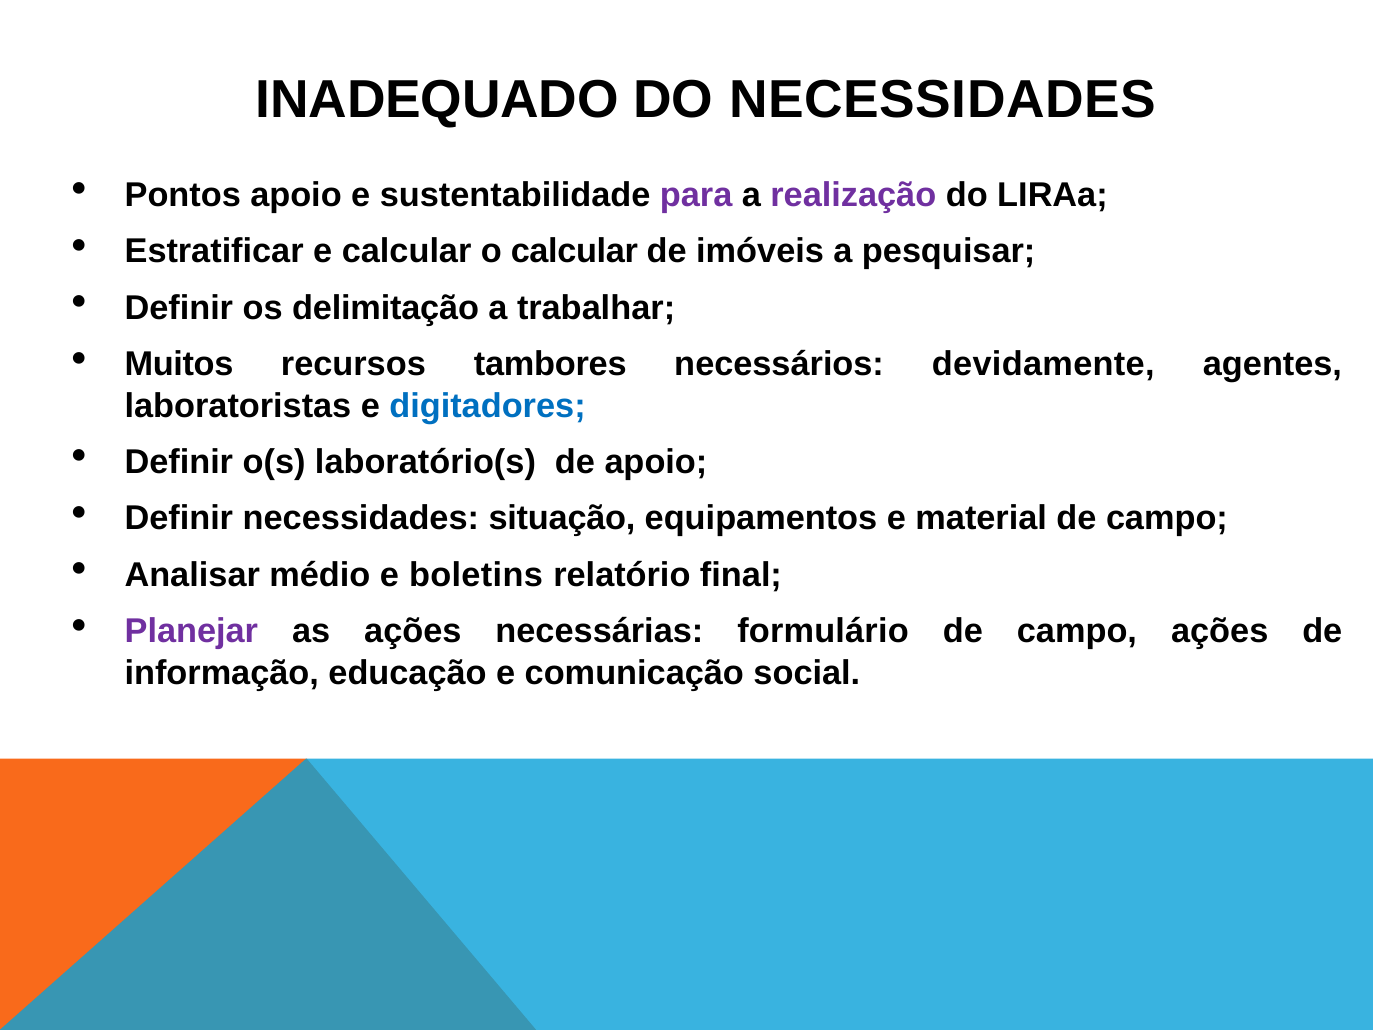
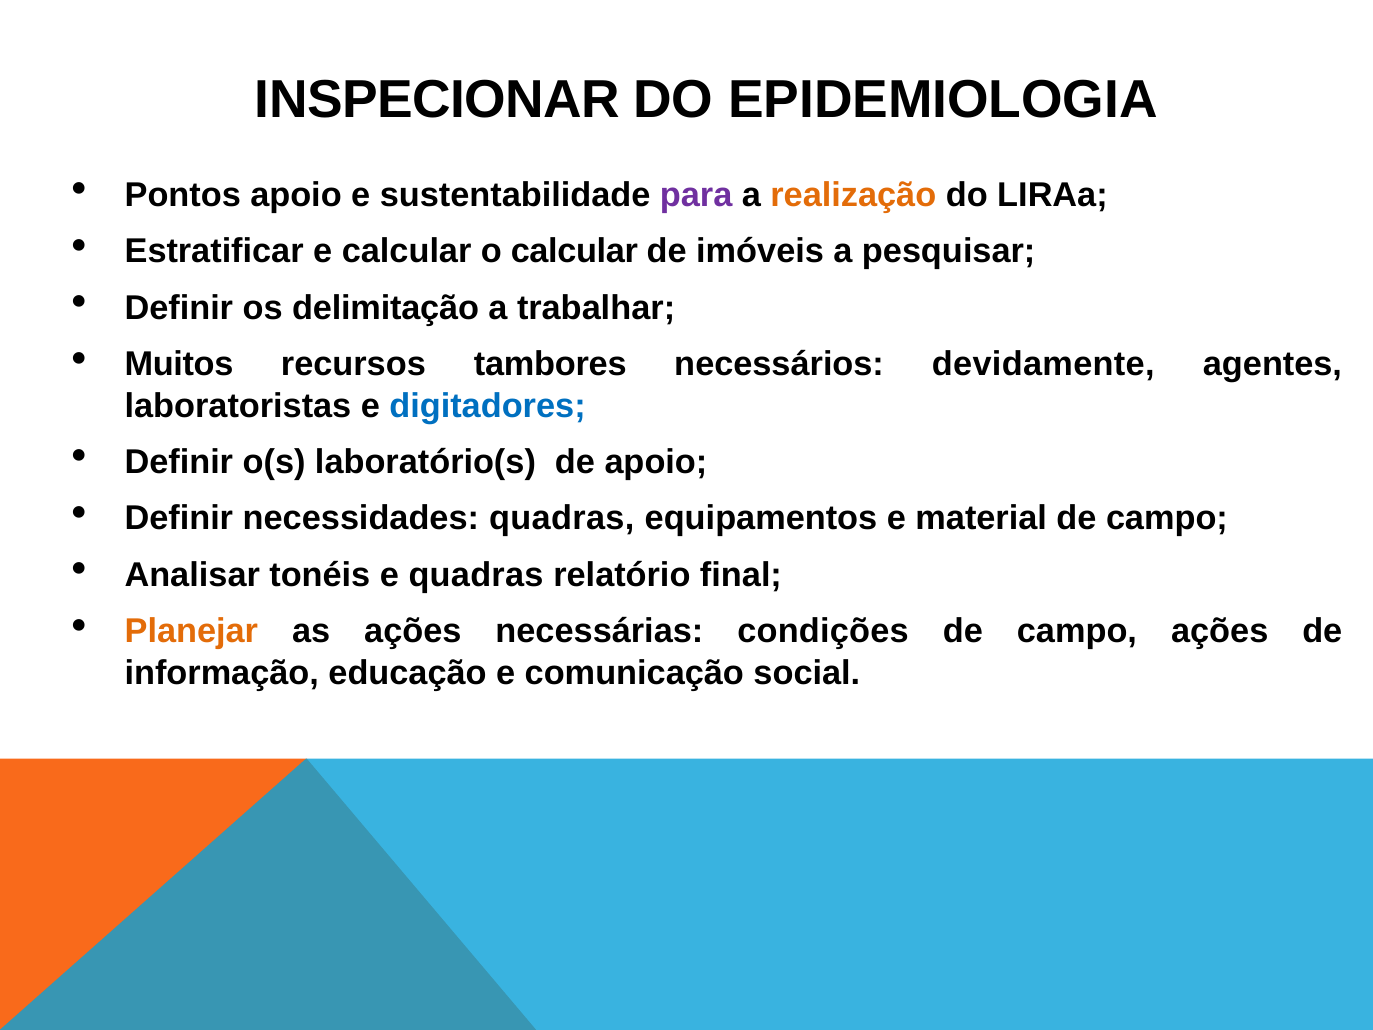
INADEQUADO: INADEQUADO -> INSPECIONAR (437, 100)
DO NECESSIDADES: NECESSIDADES -> EPIDEMIOLOGIA (943, 100)
realização colour: purple -> orange (853, 195)
necessidades situação: situação -> quadras (562, 518)
médio: médio -> tonéis (320, 575)
e boletins: boletins -> quadras (476, 575)
Planejar colour: purple -> orange (191, 631)
formulário: formulário -> condições (823, 631)
